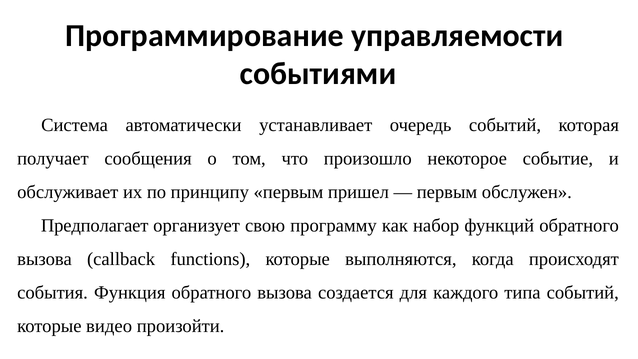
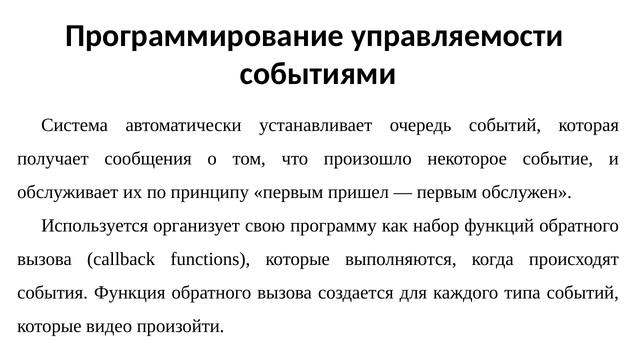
Предполагает: Предполагает -> Используется (95, 225)
